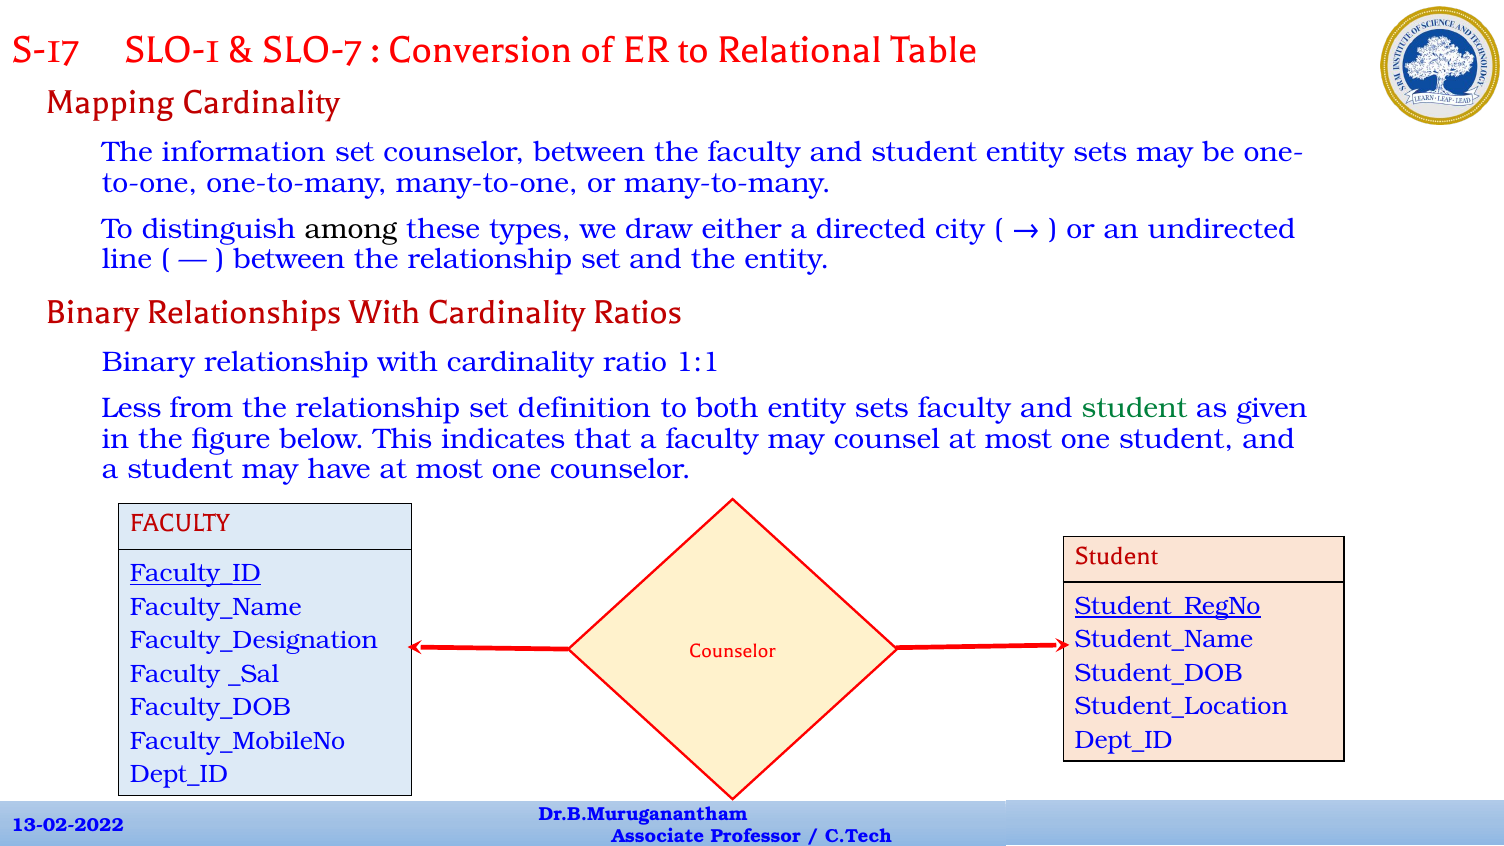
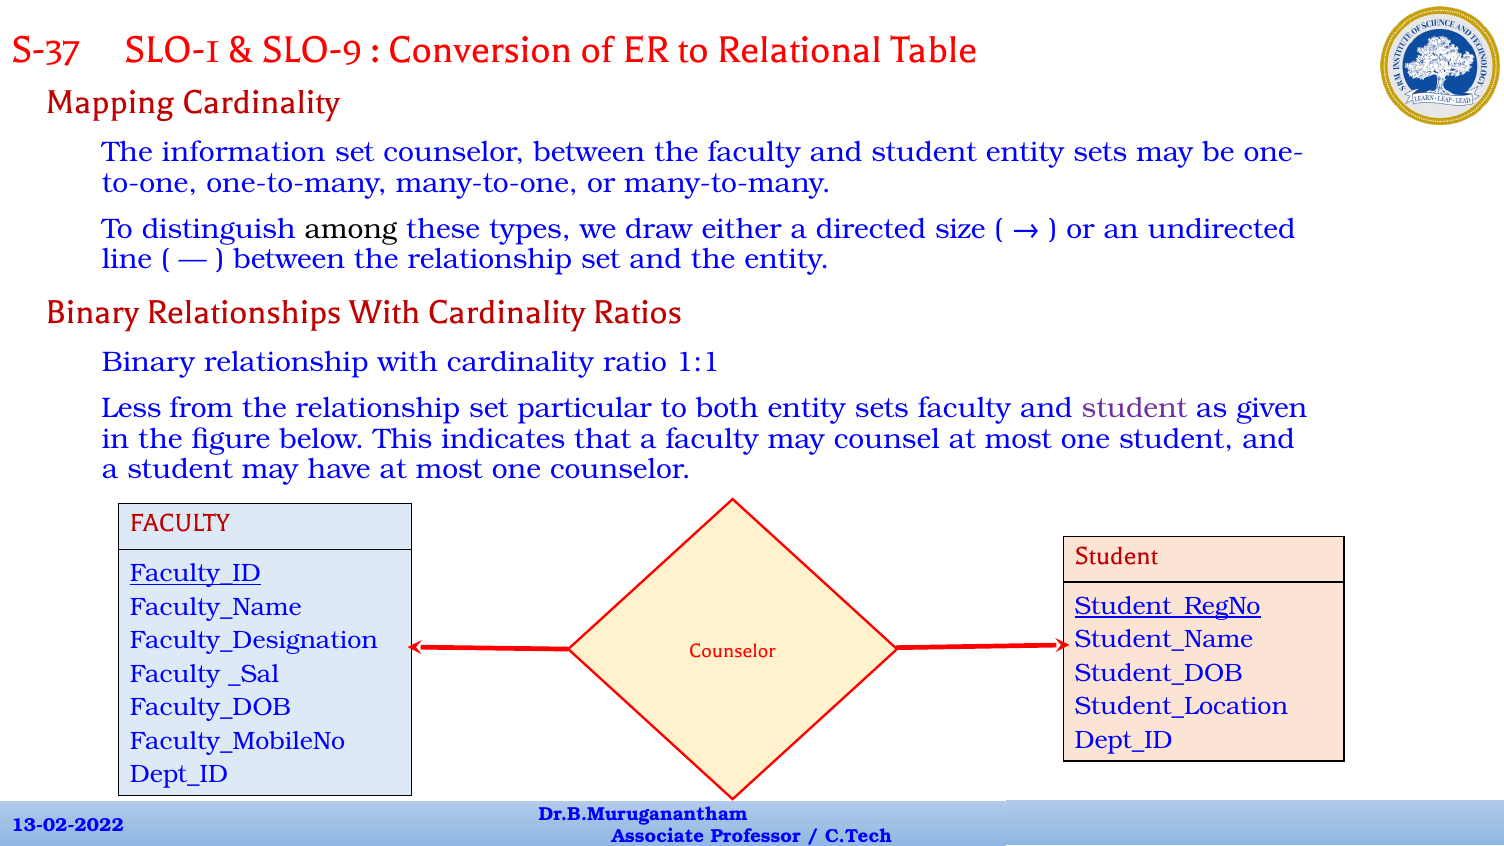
S-17: S-17 -> S-37 (45, 49)
SLO-7: SLO-7 -> SLO-9 (312, 49)
city: city -> size (960, 229)
definition: definition -> particular (585, 408)
student colour: green -> purple (1134, 408)
